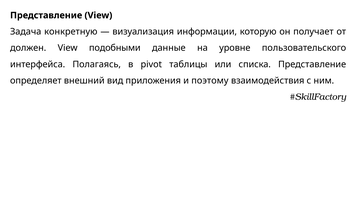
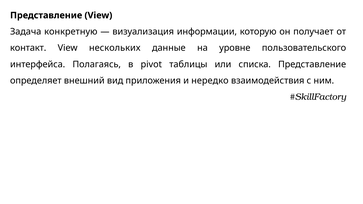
должен: должен -> контакт (28, 48)
подобными: подобными -> нескольких (115, 48)
поэтому: поэтому -> нередко (210, 81)
